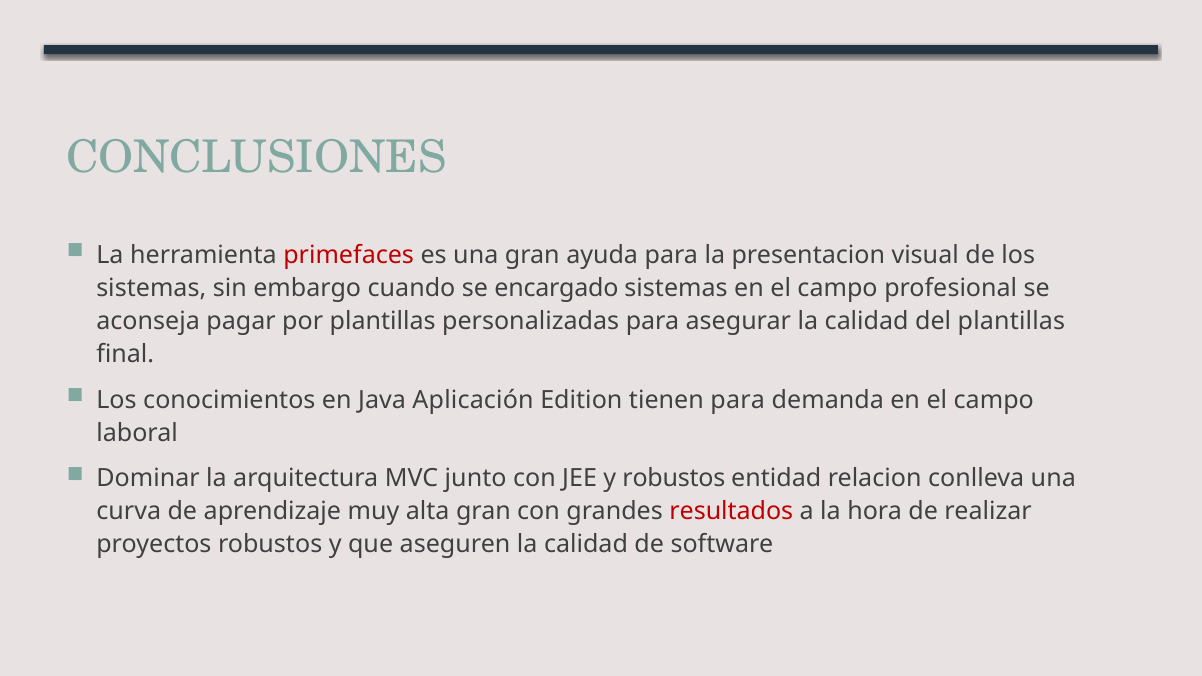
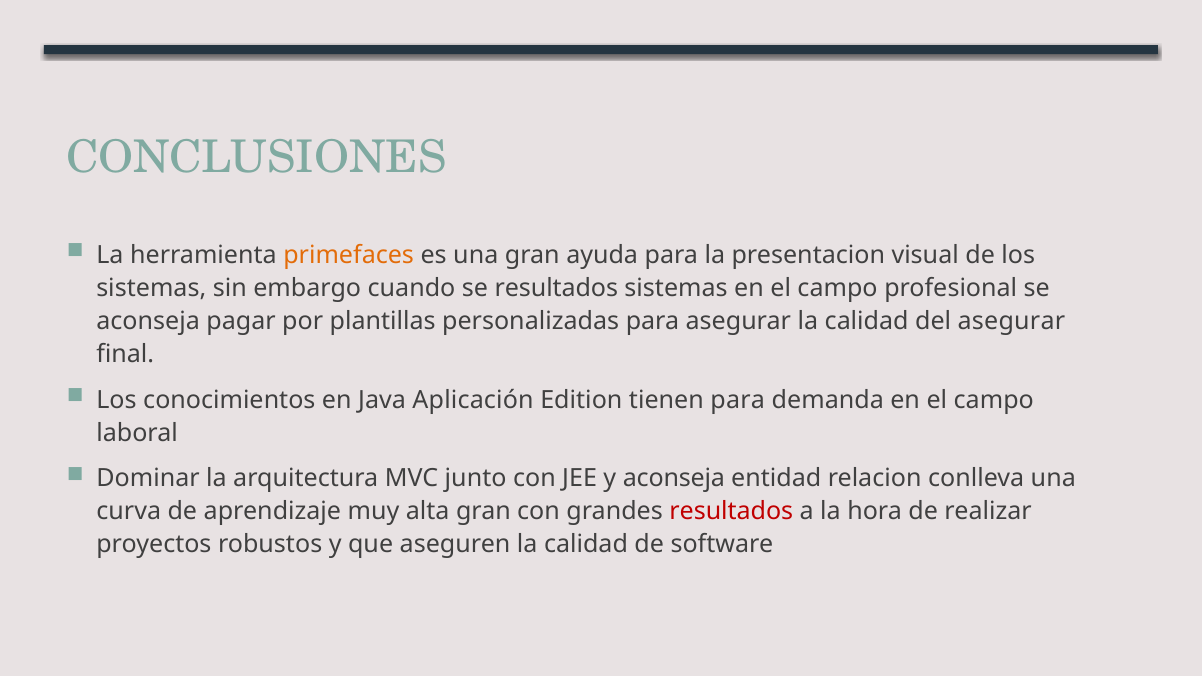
primefaces colour: red -> orange (349, 255)
se encargado: encargado -> resultados (556, 288)
del plantillas: plantillas -> asegurar (1011, 321)
y robustos: robustos -> aconseja (674, 479)
